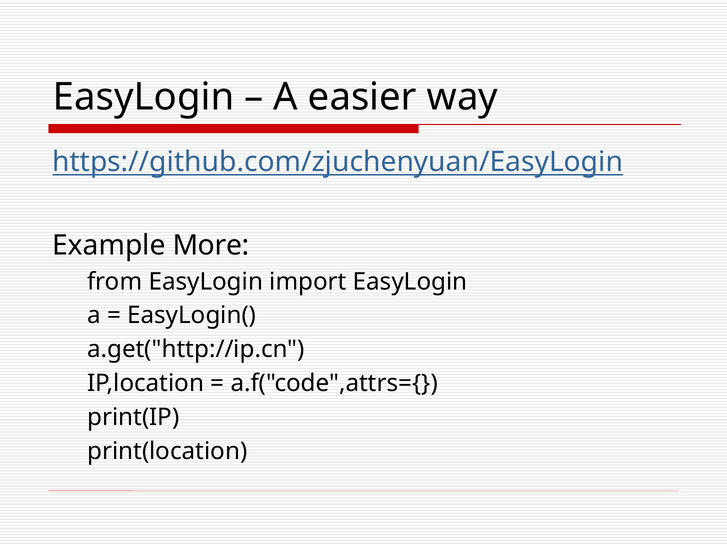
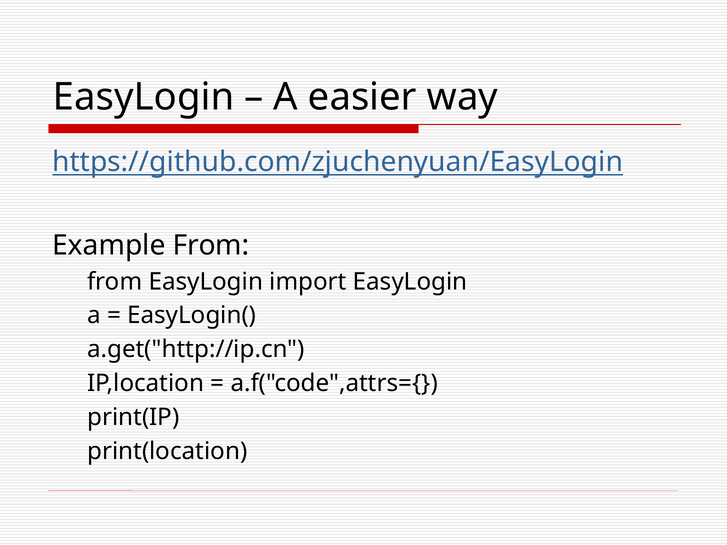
Example More: More -> From (211, 246)
